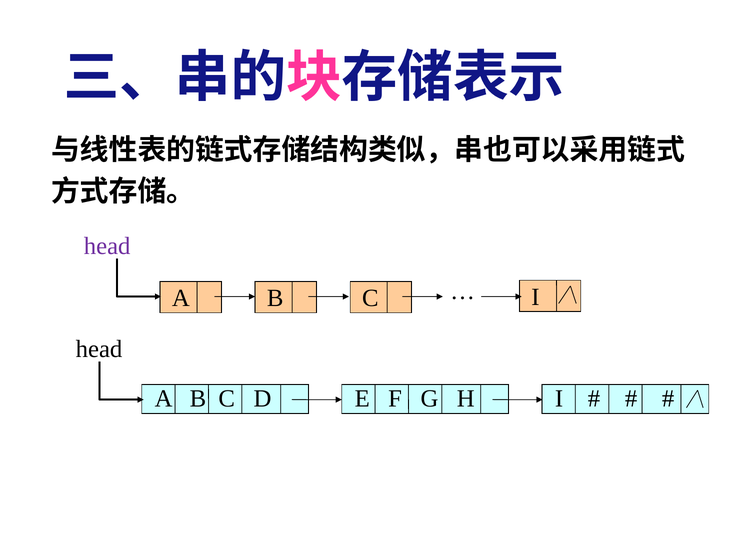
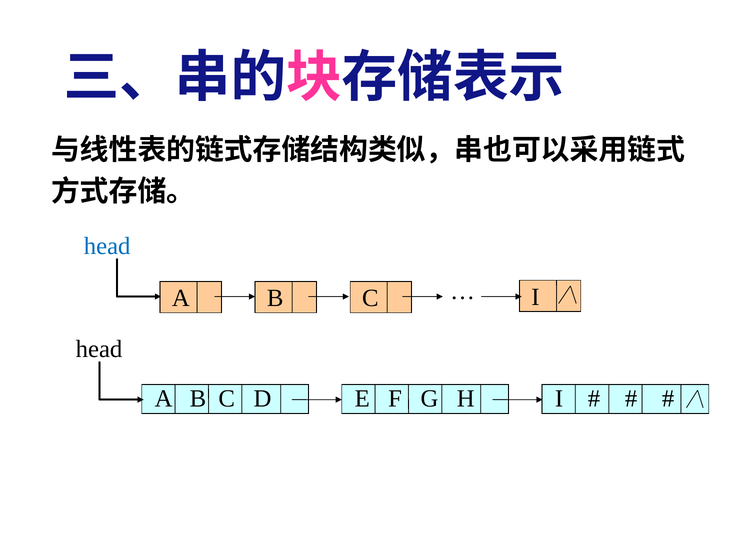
head colour: purple -> blue (107, 246)
